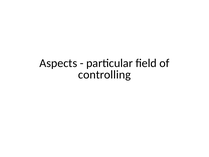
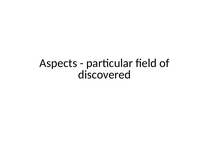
controlling: controlling -> discovered (104, 75)
